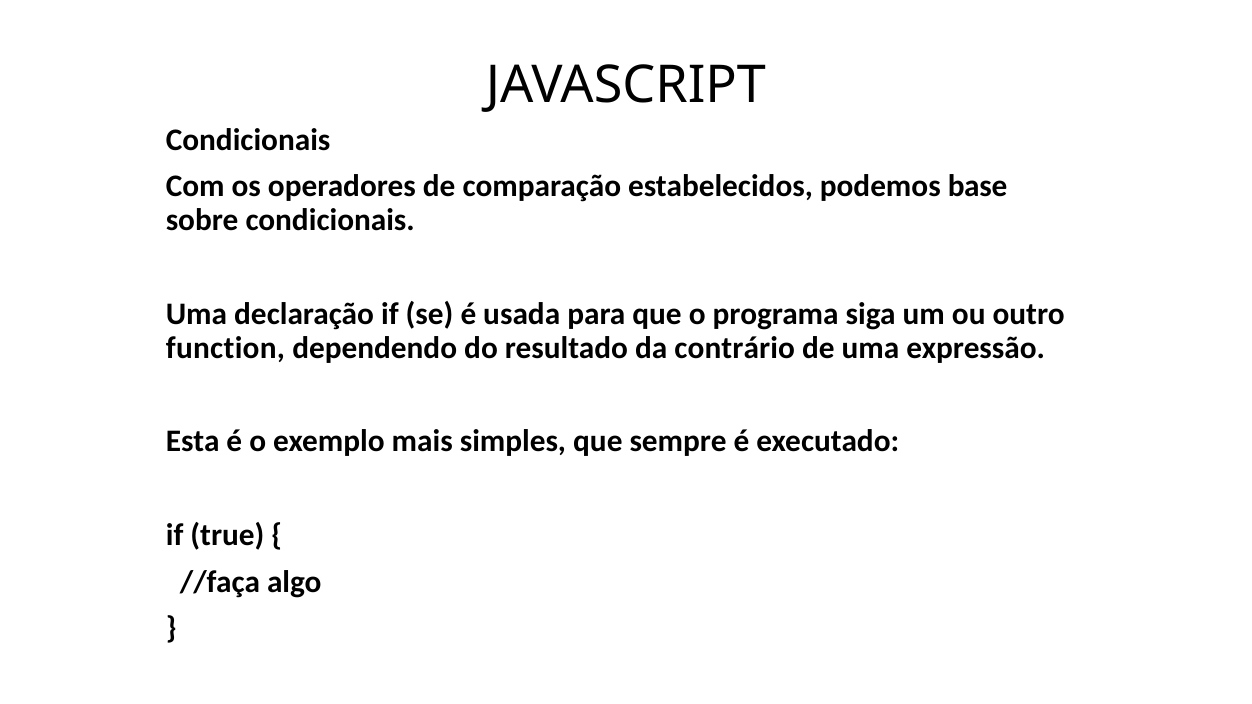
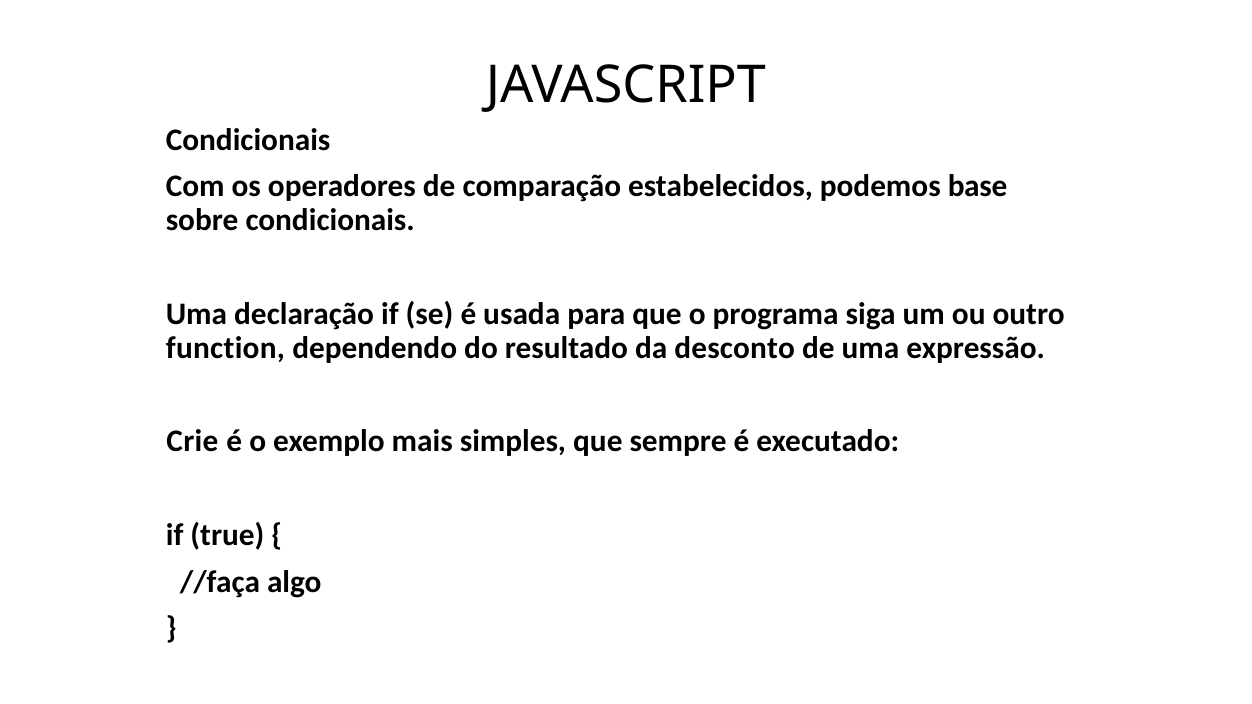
contrário: contrário -> desconto (735, 348)
Esta: Esta -> Crie (192, 441)
